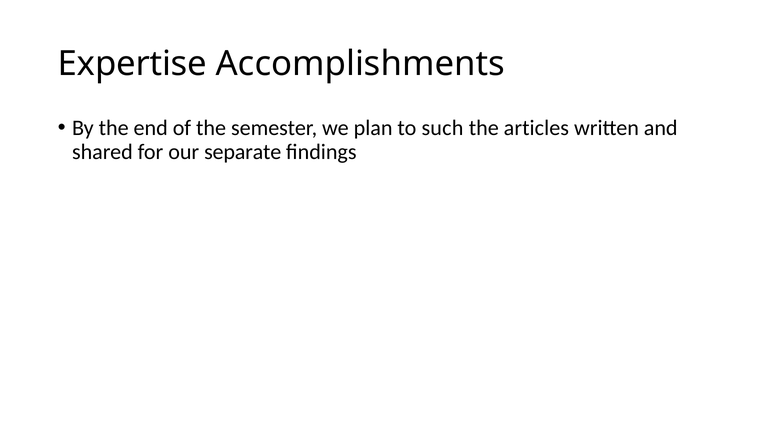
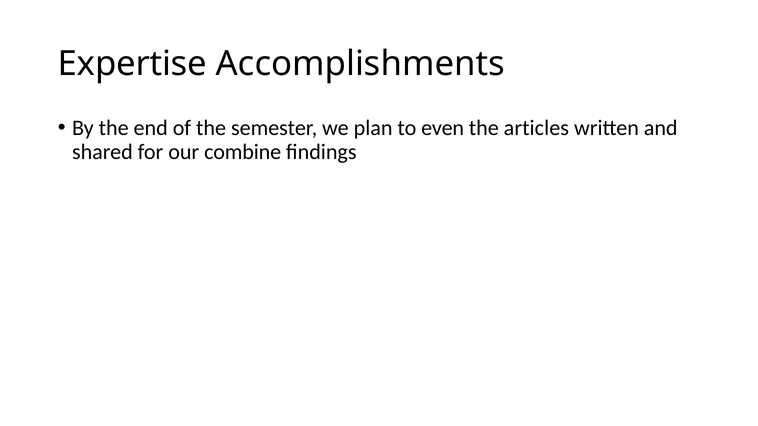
such: such -> even (443, 128)
separate: separate -> combine (243, 152)
